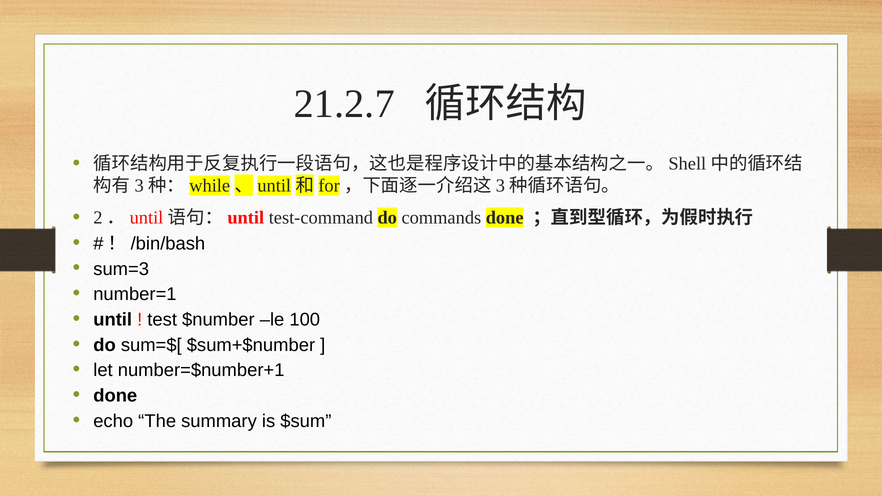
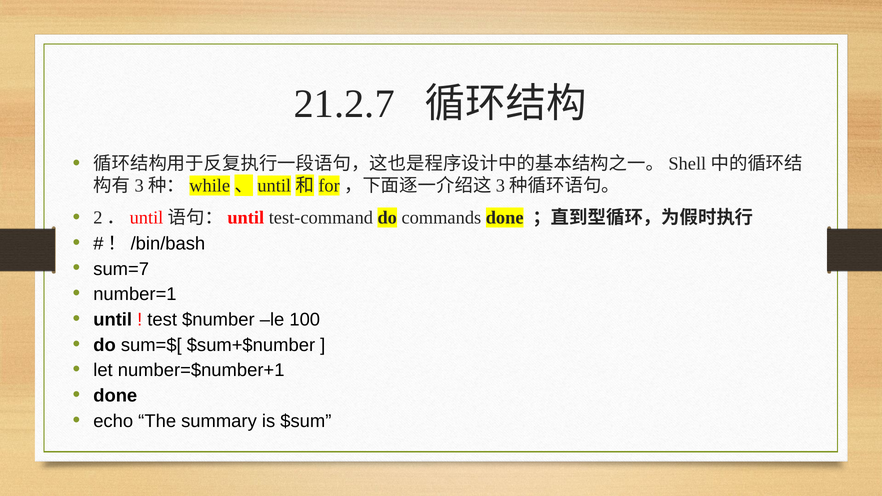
sum=3: sum=3 -> sum=7 (121, 269)
